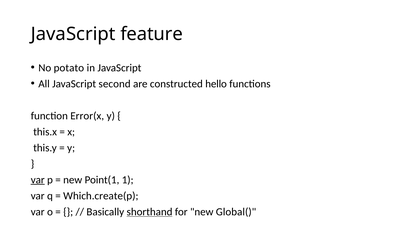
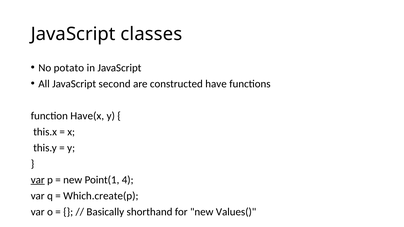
feature: feature -> classes (151, 34)
hello: hello -> have (216, 84)
Error(x: Error(x -> Have(x (87, 116)
1: 1 -> 4 (128, 180)
shorthand underline: present -> none (150, 212)
Global(: Global( -> Values( (236, 212)
